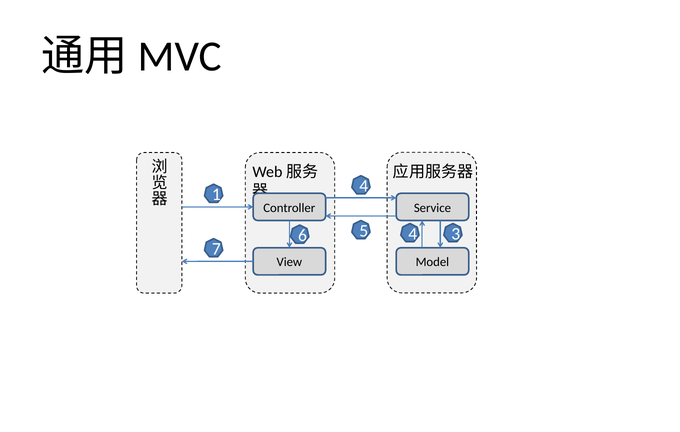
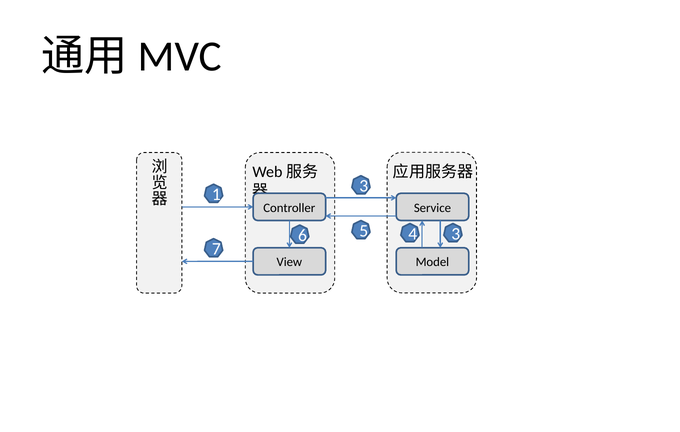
1 4: 4 -> 3 (364, 186)
